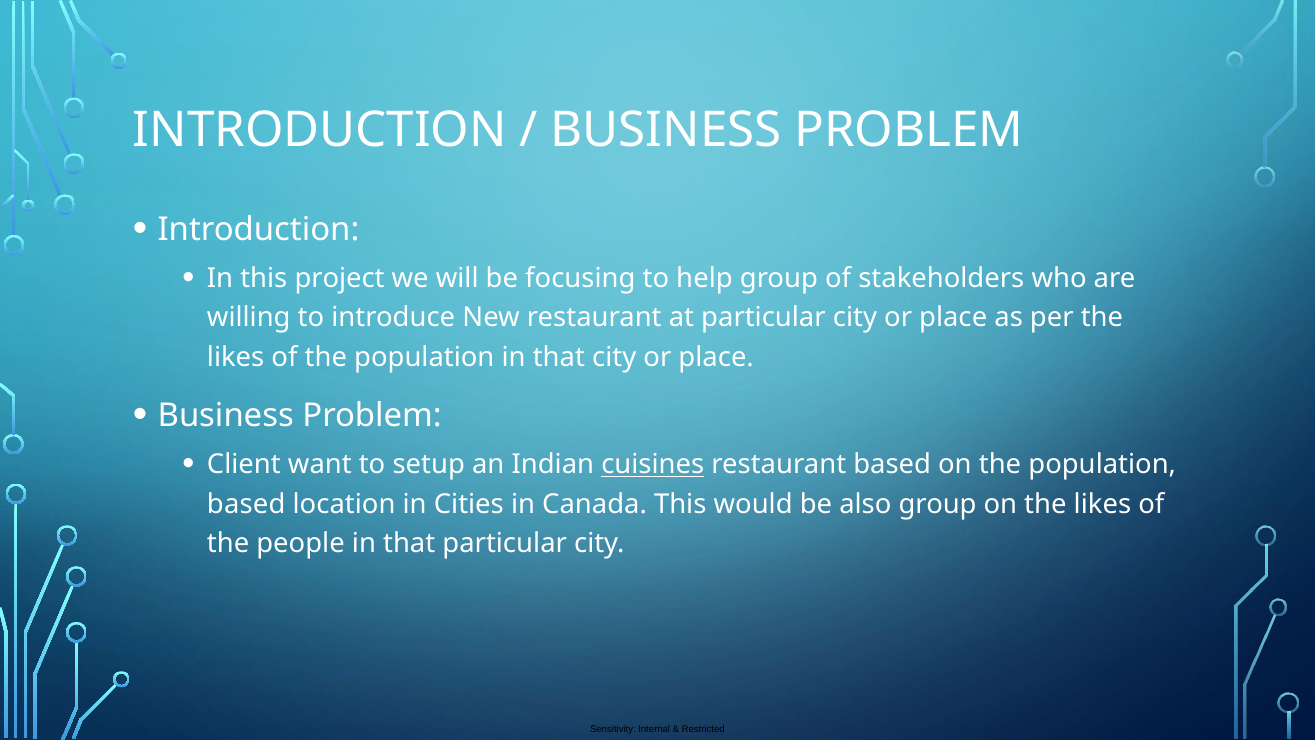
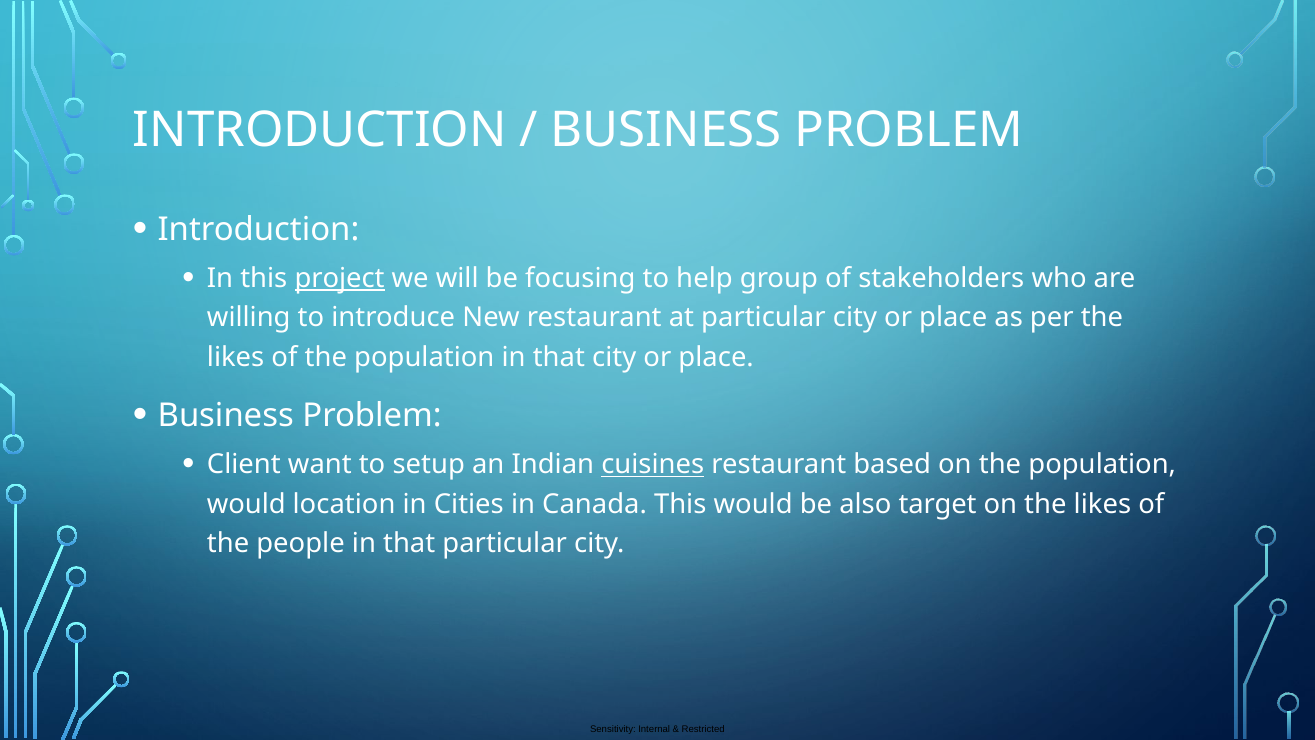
project underline: none -> present (340, 278)
based: based -> would (246, 504)
also group: group -> target (938, 504)
